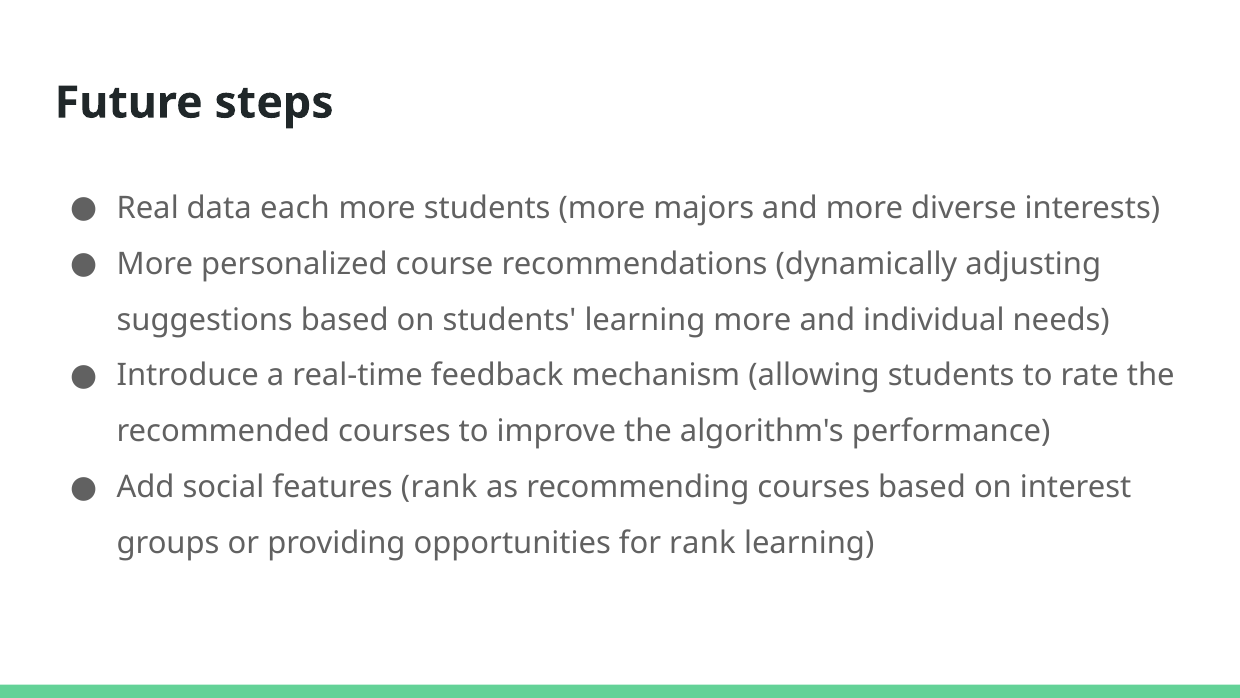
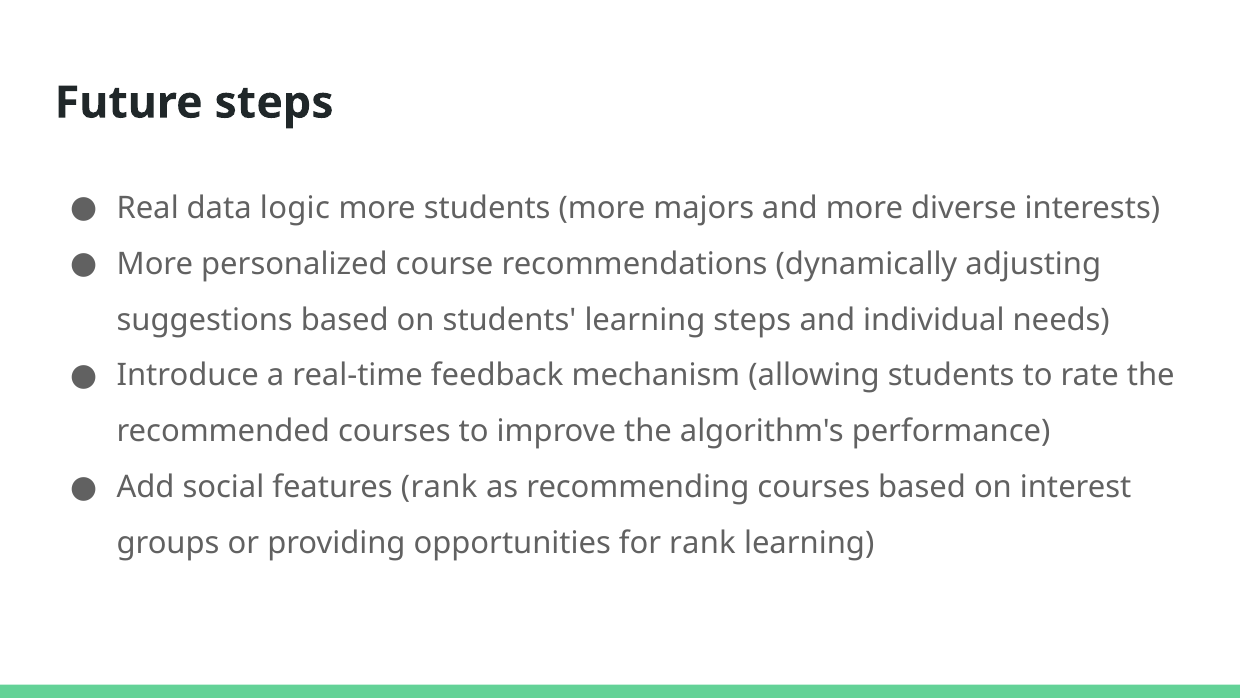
each: each -> logic (295, 208)
learning more: more -> steps (752, 320)
